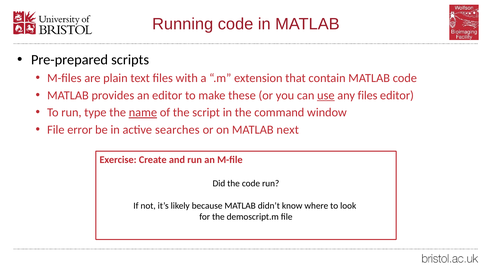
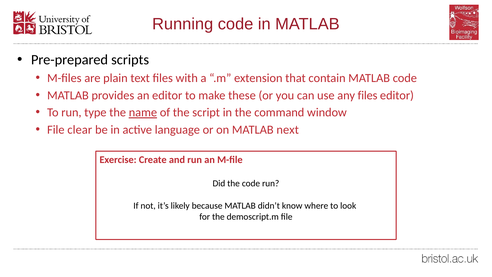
use underline: present -> none (326, 95)
error: error -> clear (80, 130)
searches: searches -> language (177, 130)
